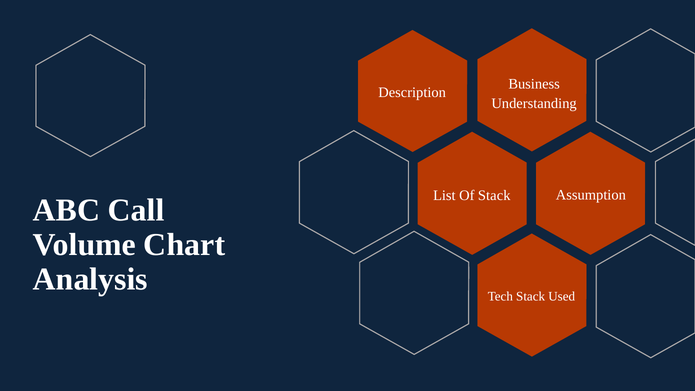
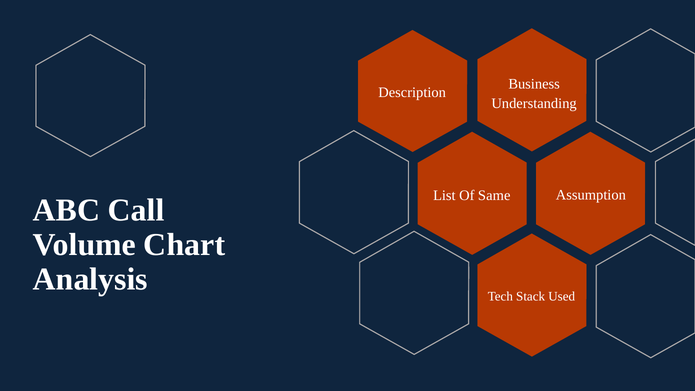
Of Stack: Stack -> Same (494, 195)
